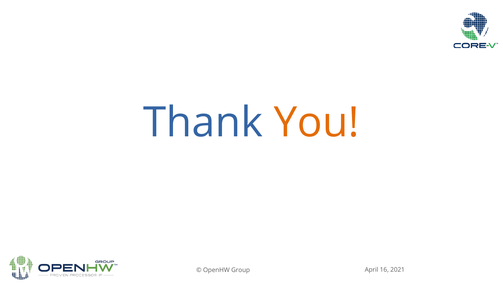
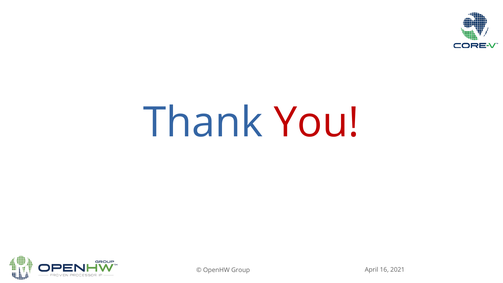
You colour: orange -> red (316, 123)
